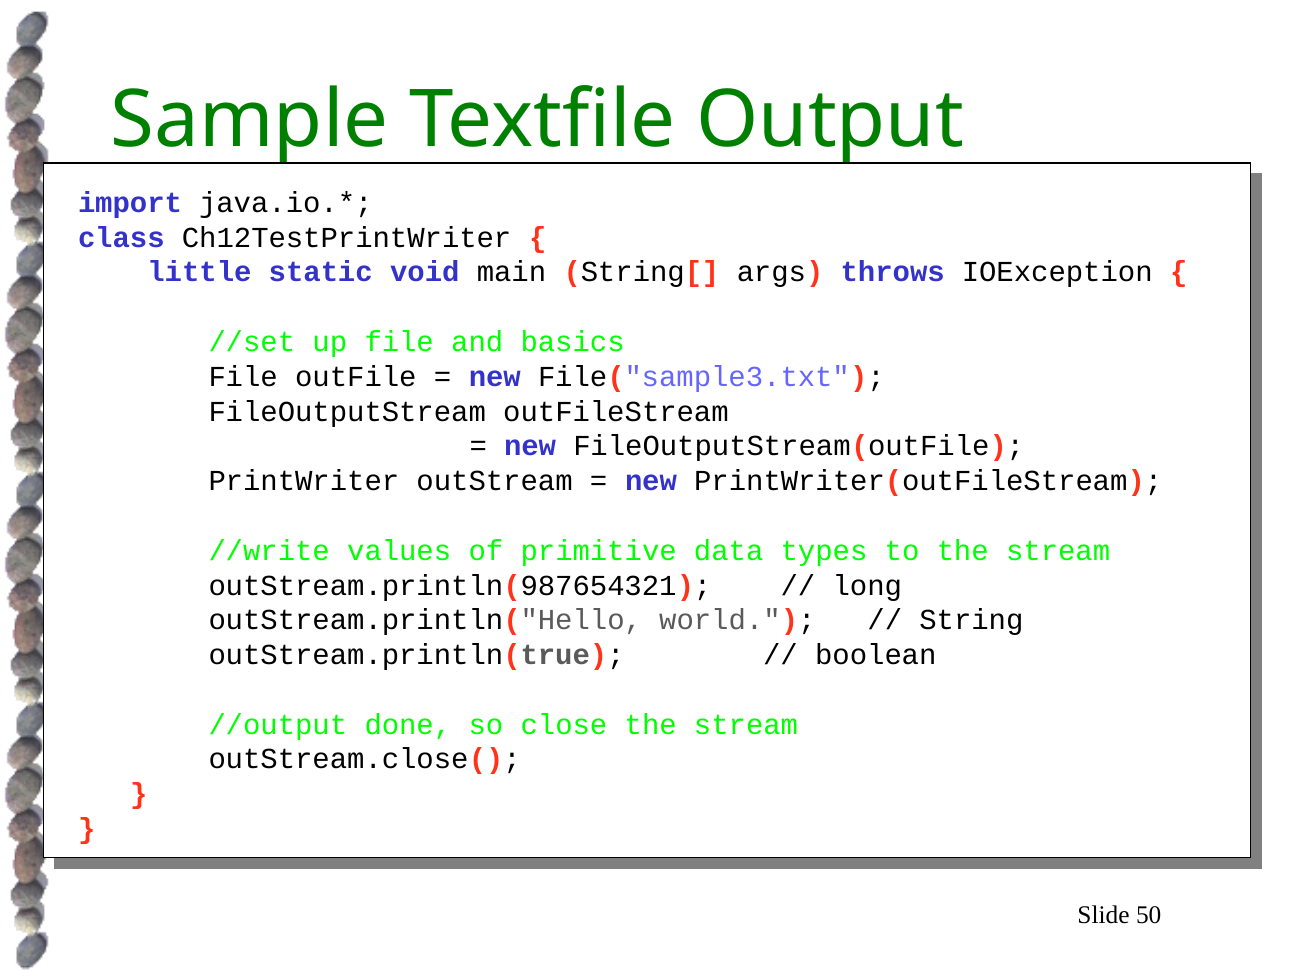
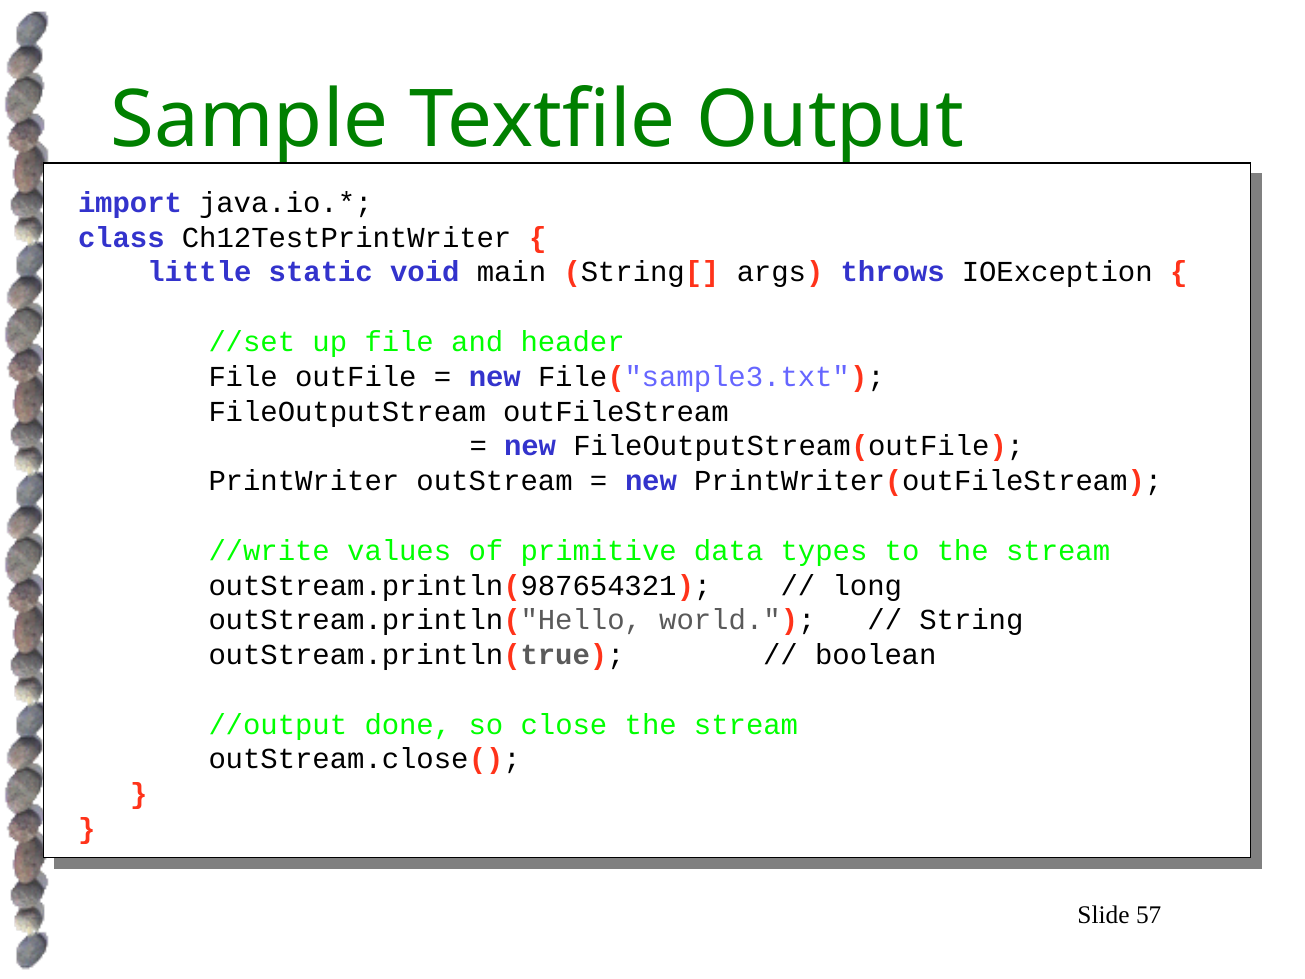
basics: basics -> header (573, 342)
50: 50 -> 57 (1149, 915)
